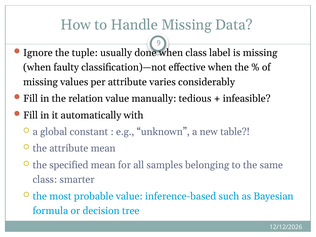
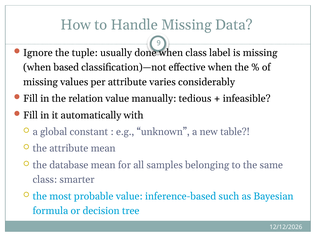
faulty: faulty -> based (66, 67)
specified: specified -> database (69, 165)
